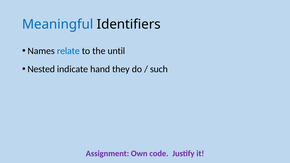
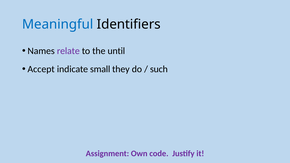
relate colour: blue -> purple (68, 51)
Nested: Nested -> Accept (41, 69)
hand: hand -> small (100, 69)
